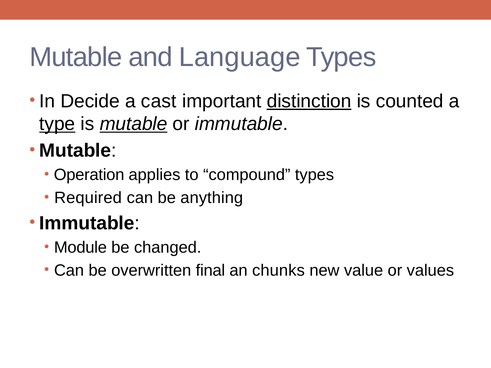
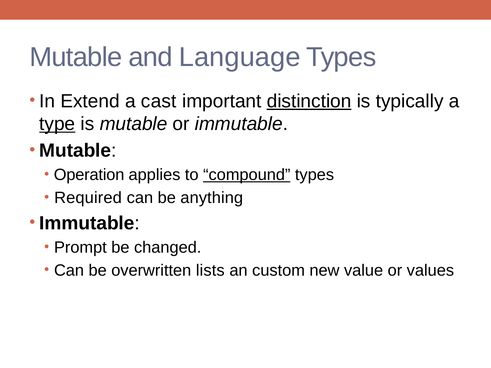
Decide: Decide -> Extend (90, 101)
counted: counted -> typically (410, 101)
mutable underline: present -> none (134, 124)
compound underline: none -> present (247, 175)
Module: Module -> Prompt (80, 248)
final: final -> lists (210, 270)
chunks: chunks -> custom (279, 270)
